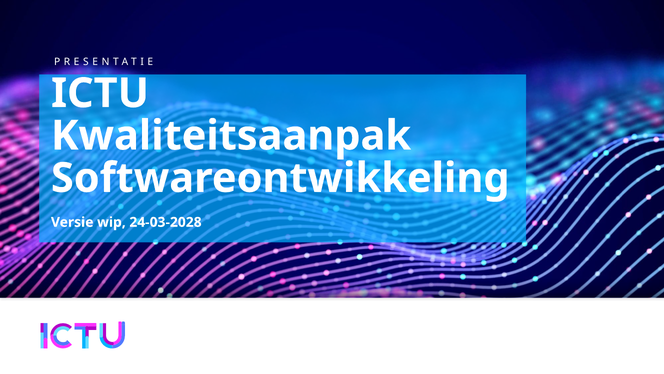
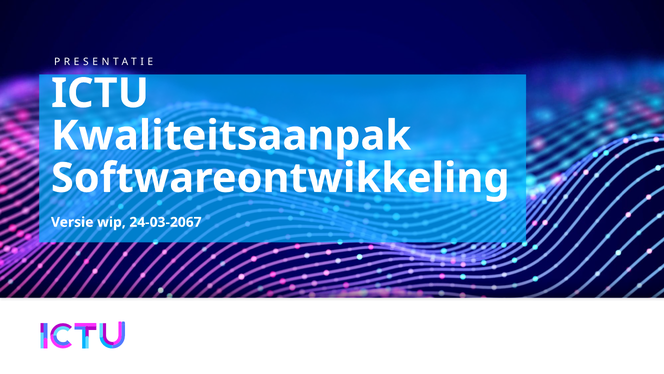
24-03-2028: 24-03-2028 -> 24-03-2067 (165, 222)
